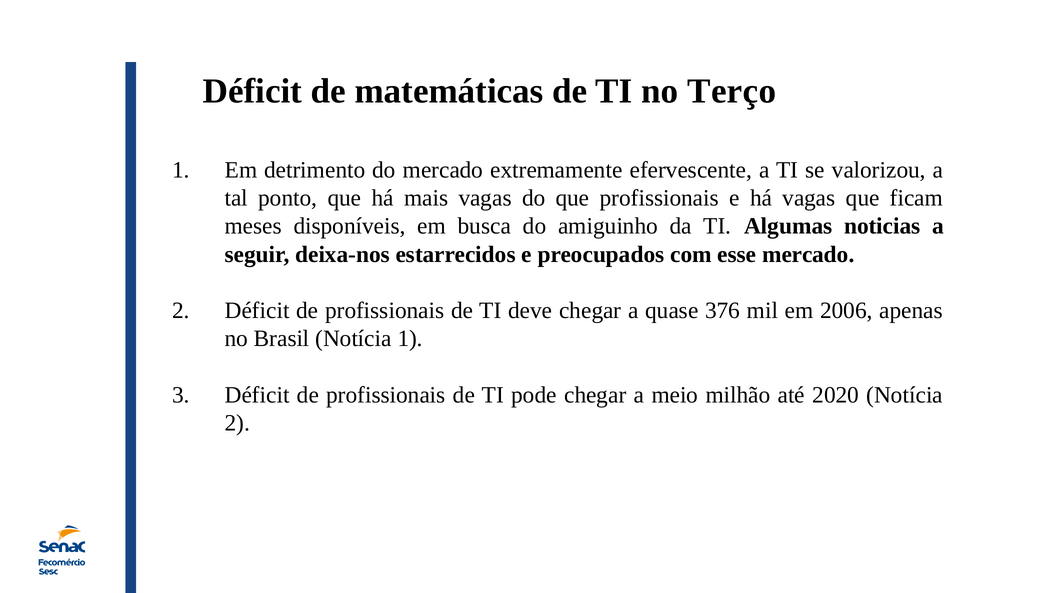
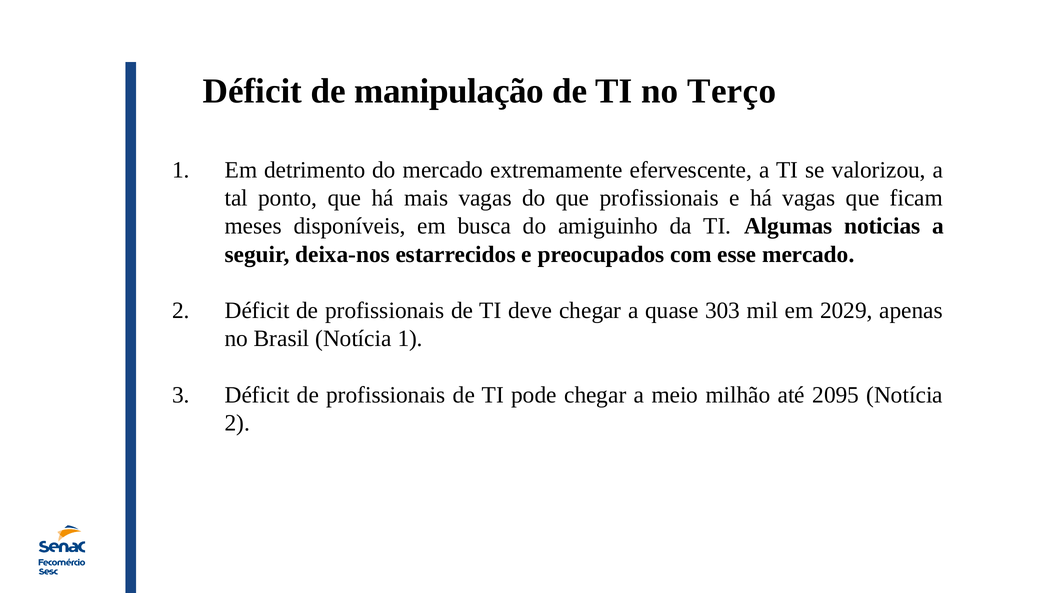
matemáticas: matemáticas -> manipulação (449, 91)
376: 376 -> 303 (723, 311)
2006: 2006 -> 2029 (846, 311)
2020: 2020 -> 2095 (836, 395)
